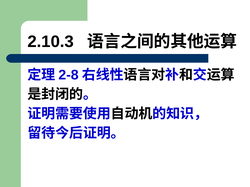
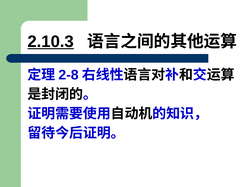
2.10.3 underline: none -> present (51, 42)
